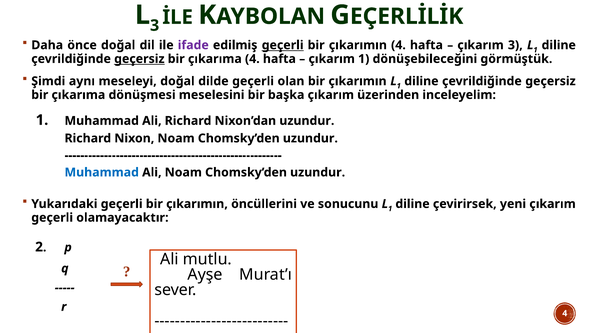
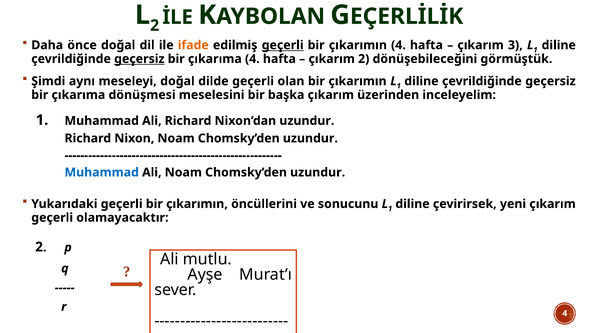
3: 3 -> 2 (155, 25)
ifade colour: purple -> orange (193, 45)
çıkarım 1: 1 -> 2 (364, 59)
